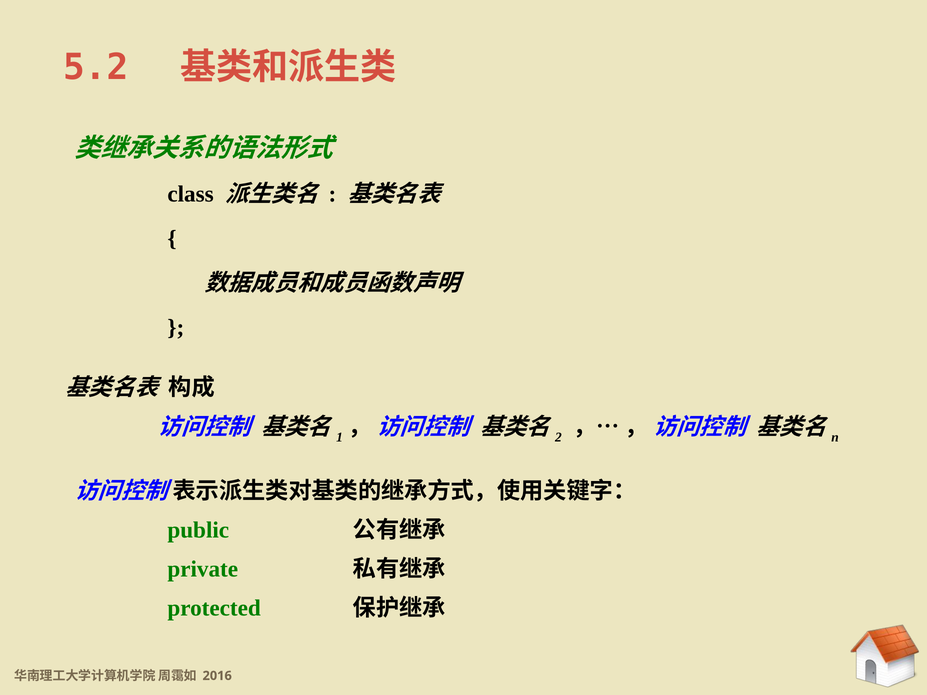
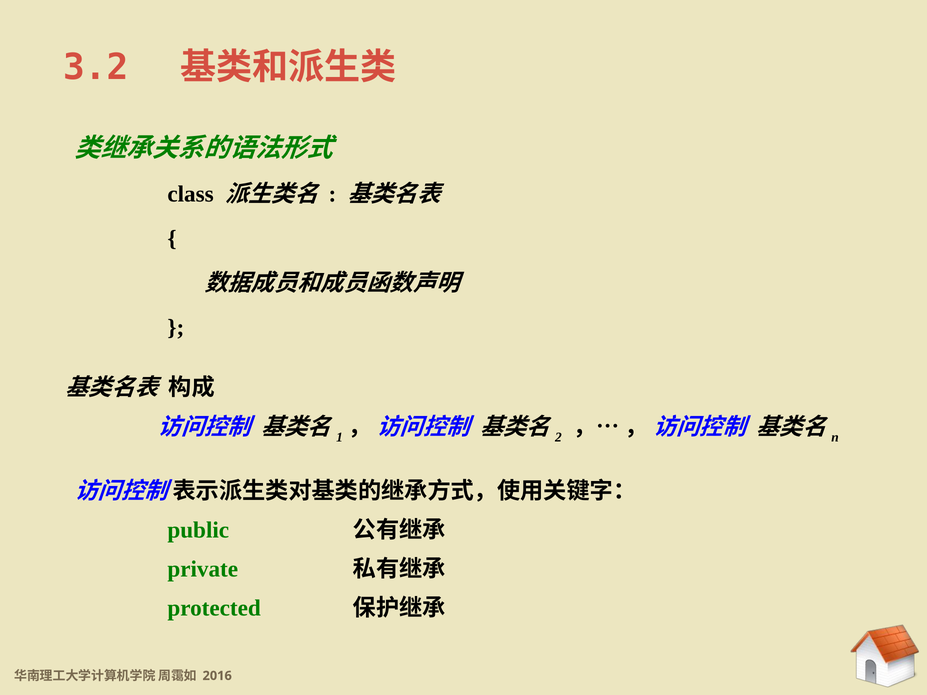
5.2: 5.2 -> 3.2 (96, 67)
